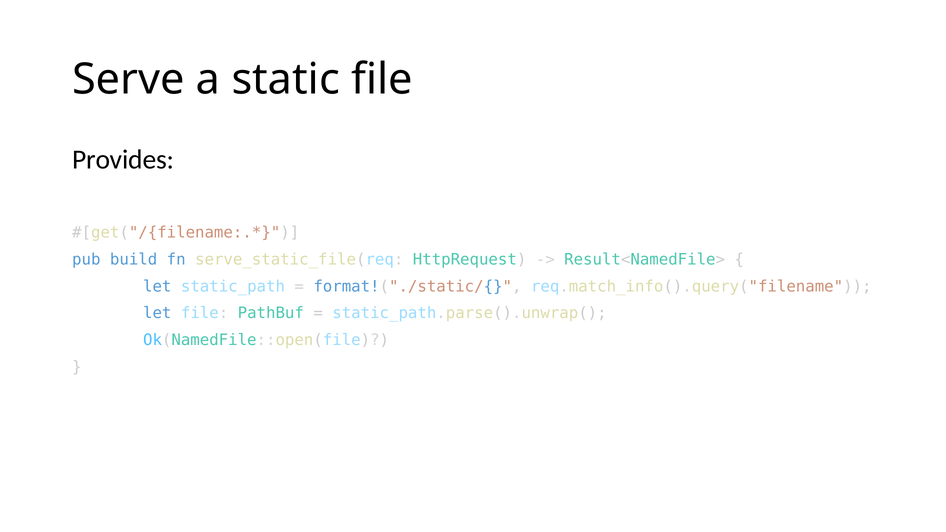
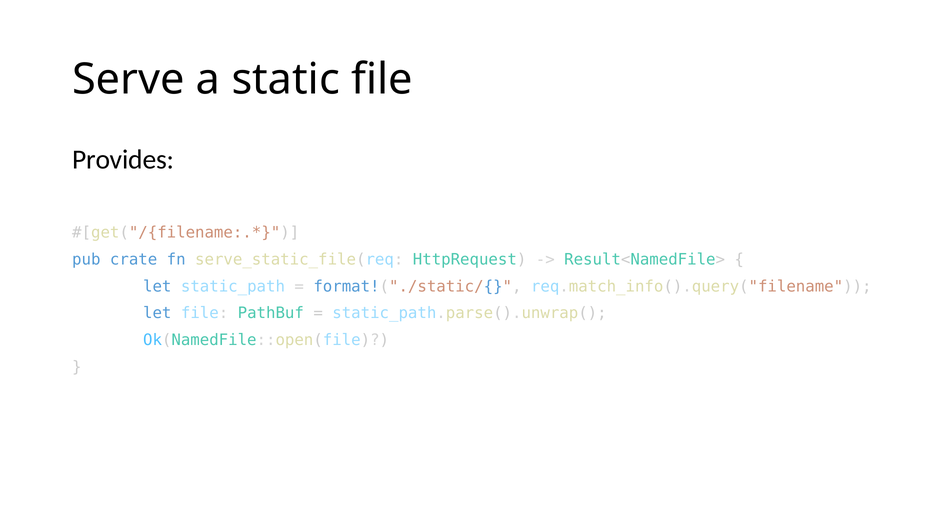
build: build -> crate (134, 260)
